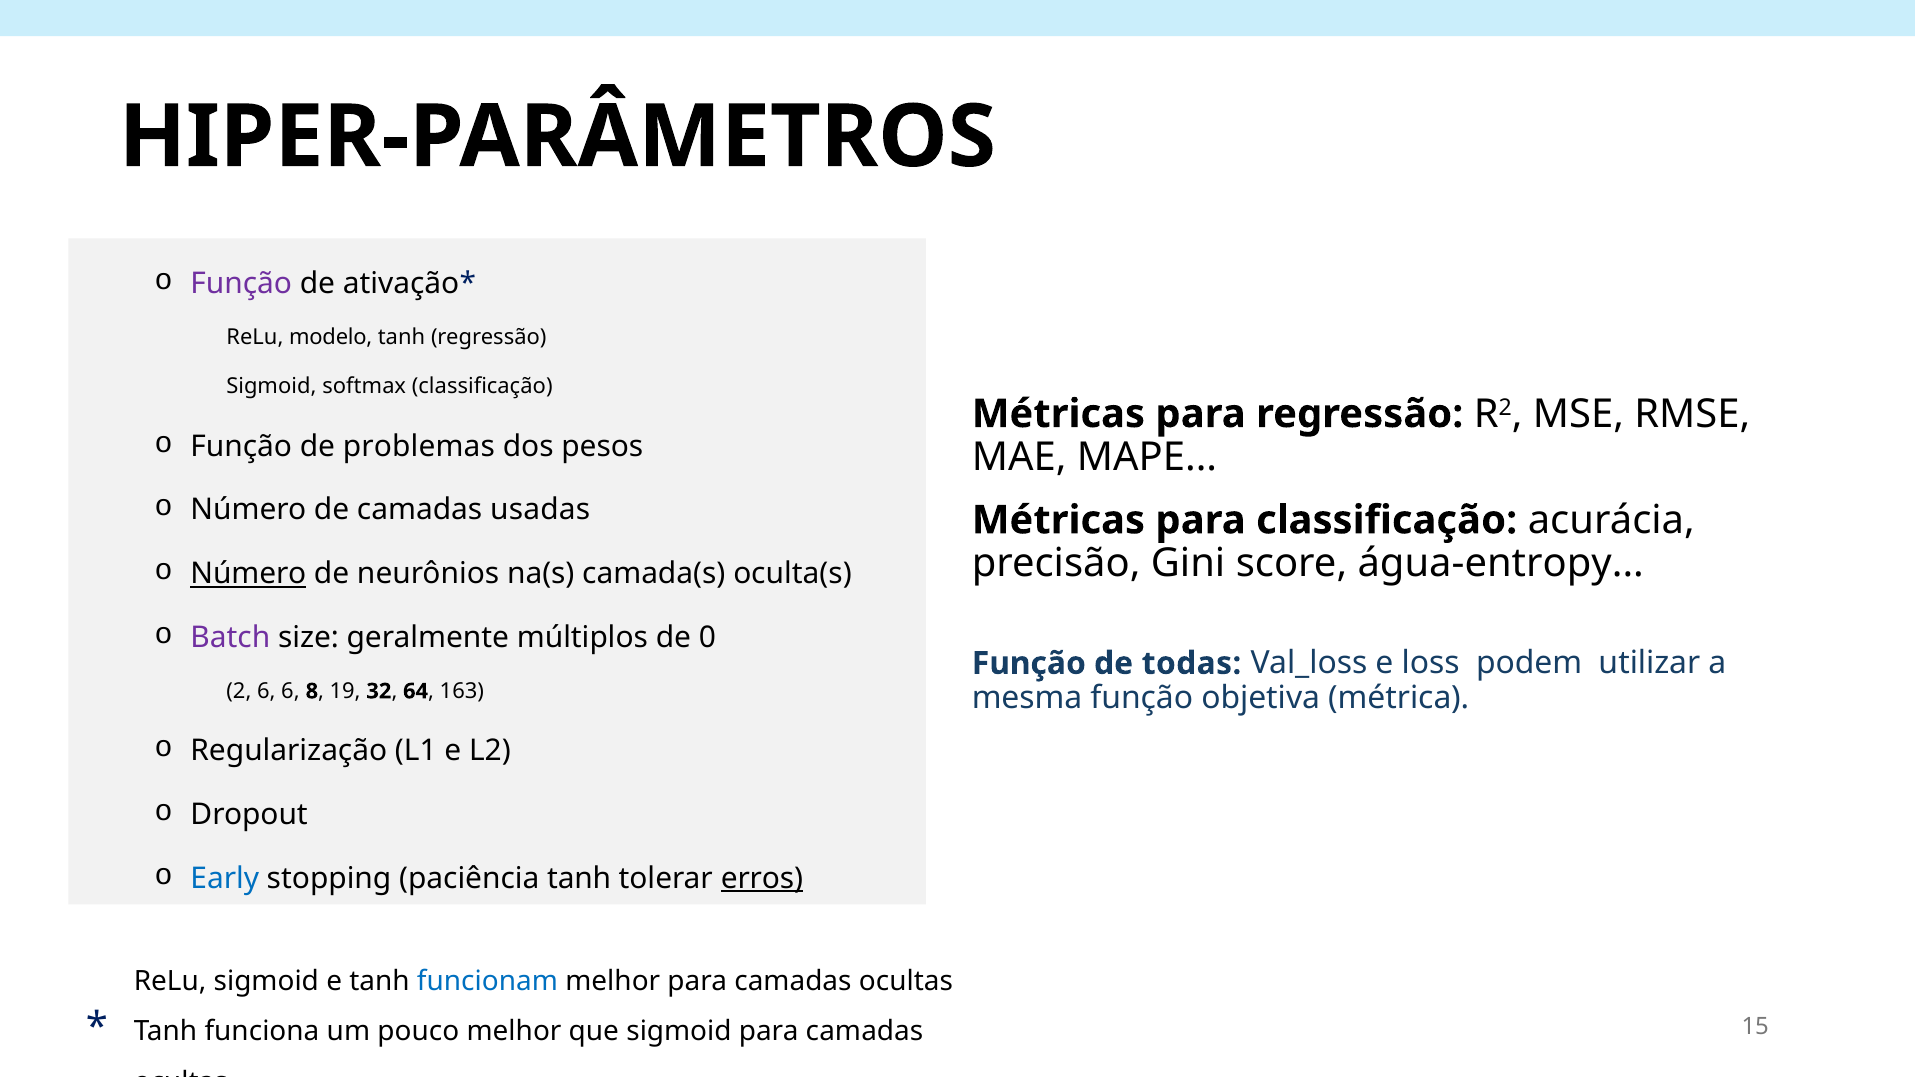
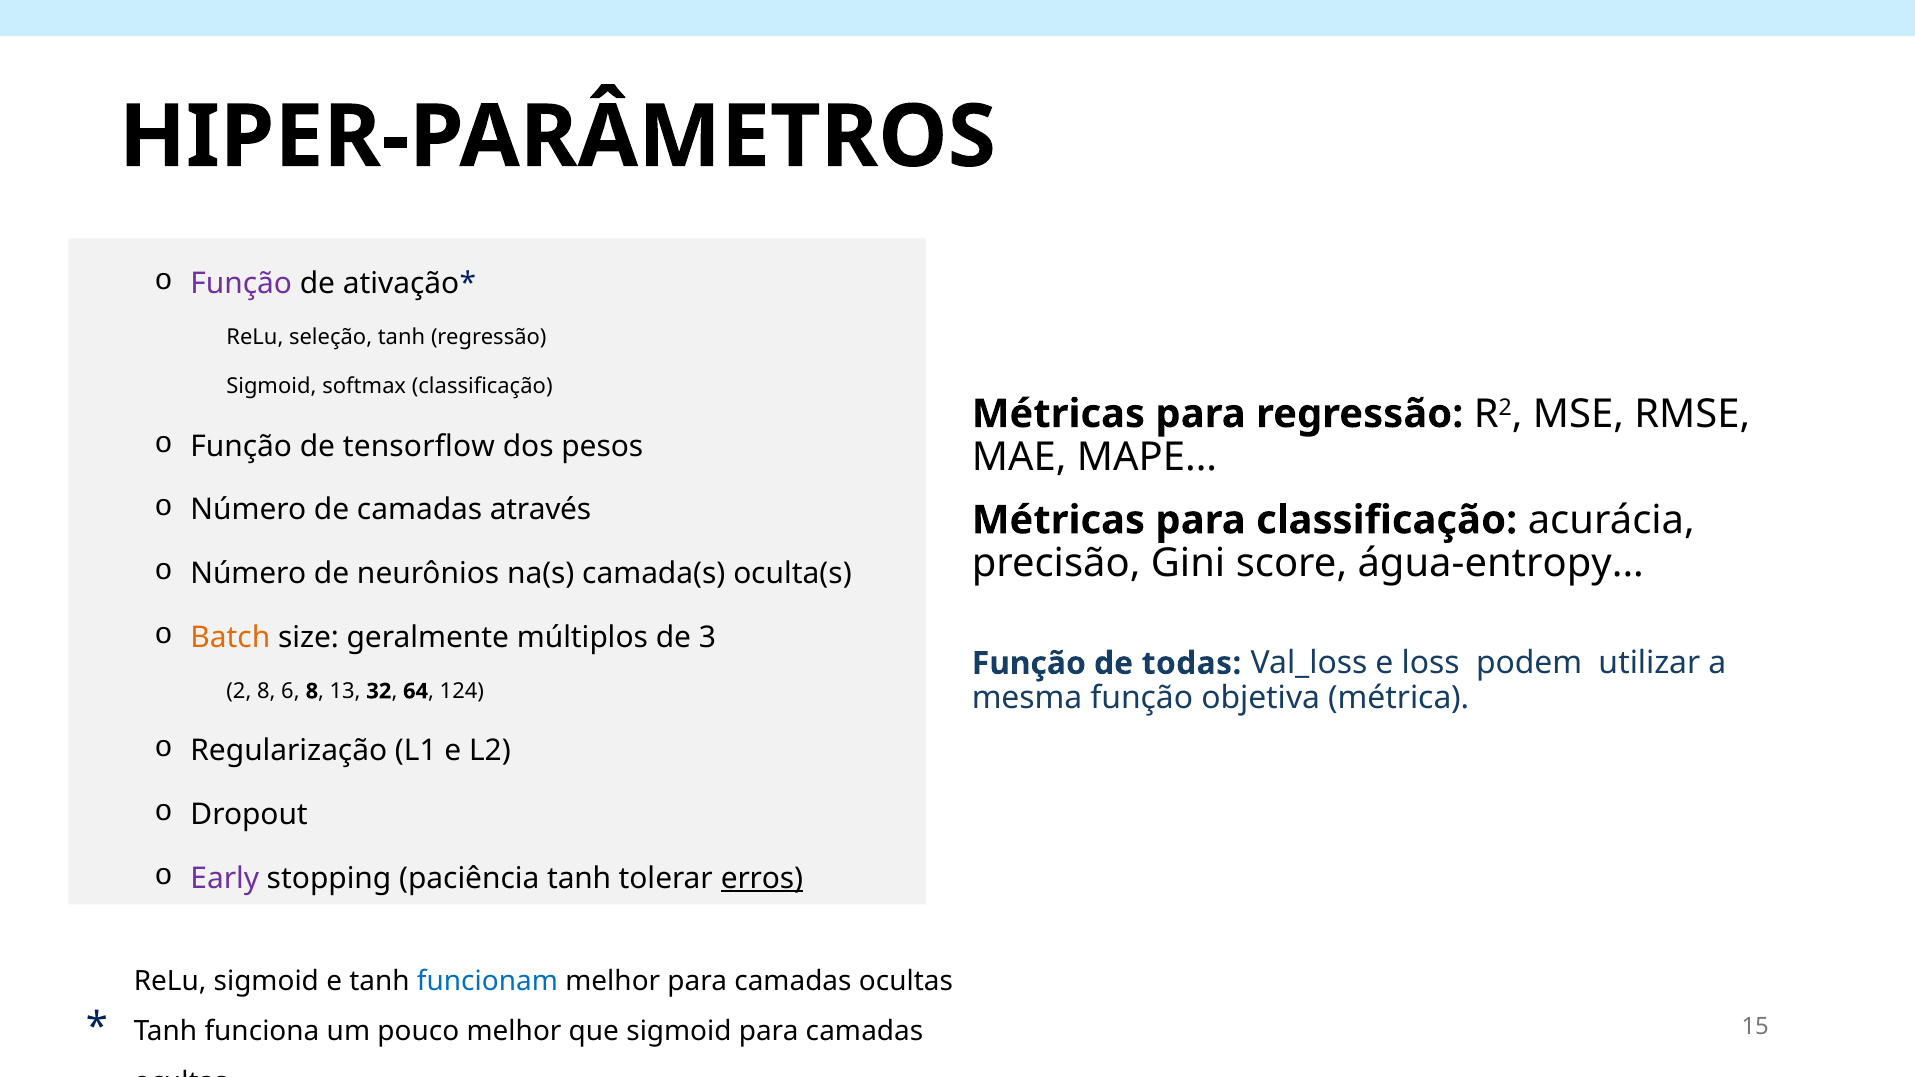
modelo: modelo -> seleção (331, 337)
problemas: problemas -> tensorflow (419, 446)
usadas: usadas -> através (540, 510)
Número underline: present -> none (248, 574)
Batch colour: purple -> orange (230, 638)
0: 0 -> 3 (707, 638)
2 6: 6 -> 8 (266, 691)
19: 19 -> 13 (345, 691)
163: 163 -> 124 (462, 691)
Early colour: blue -> purple (225, 878)
